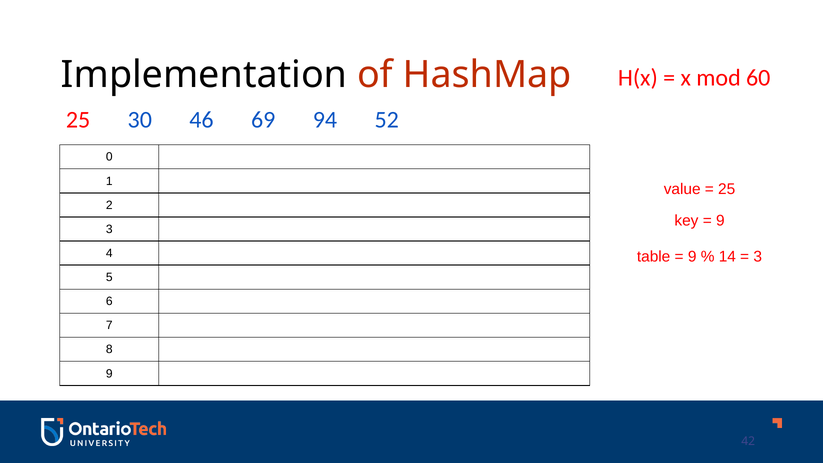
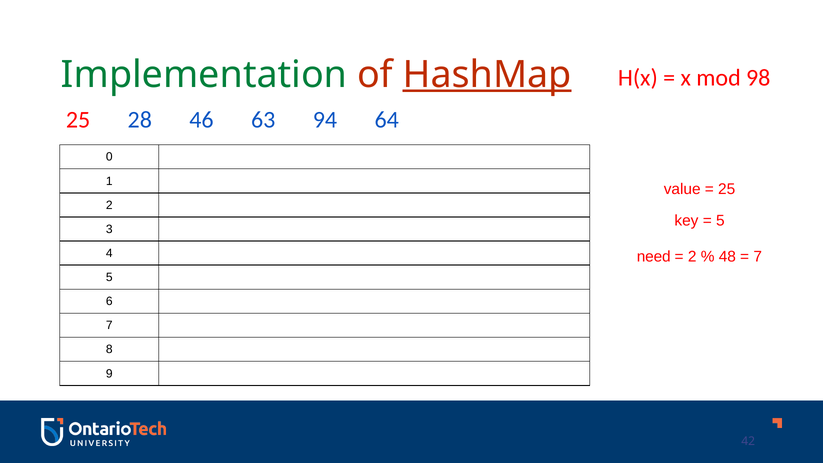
Implementation colour: black -> green (204, 75)
HashMap underline: none -> present (487, 75)
60: 60 -> 98 (758, 78)
30: 30 -> 28 (140, 120)
69: 69 -> 63 (263, 120)
52: 52 -> 64 (387, 120)
9: 9 -> 5 (720, 221)
table: table -> need (654, 257)
9: 9 -> 2 (692, 257)
14: 14 -> 48 (727, 257)
3: 3 -> 7 (758, 257)
